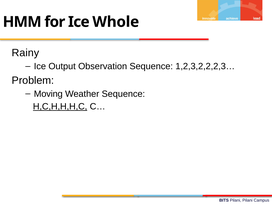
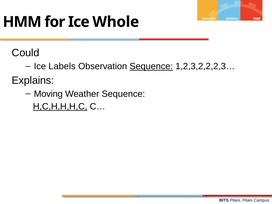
Rainy: Rainy -> Could (26, 53)
Output: Output -> Labels (62, 66)
Sequence underline: none -> present (151, 66)
Problem: Problem -> Explains (33, 80)
